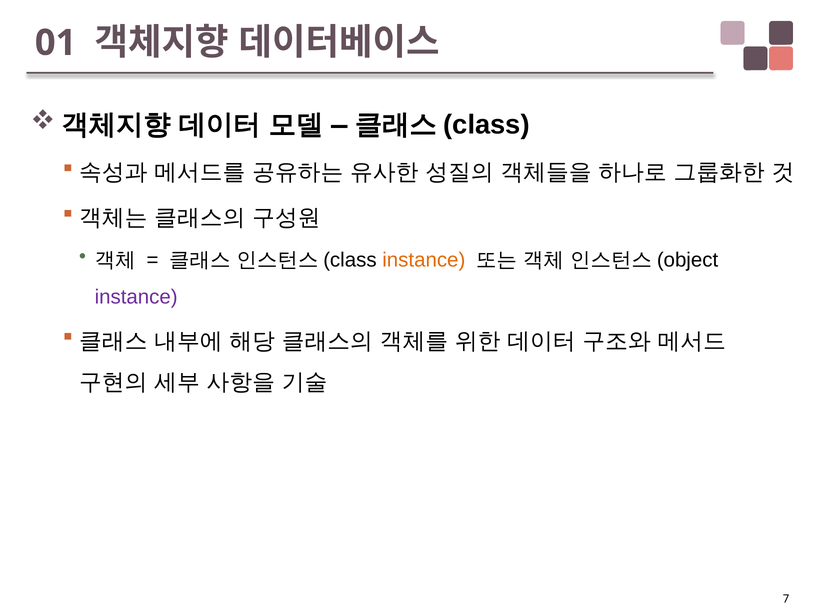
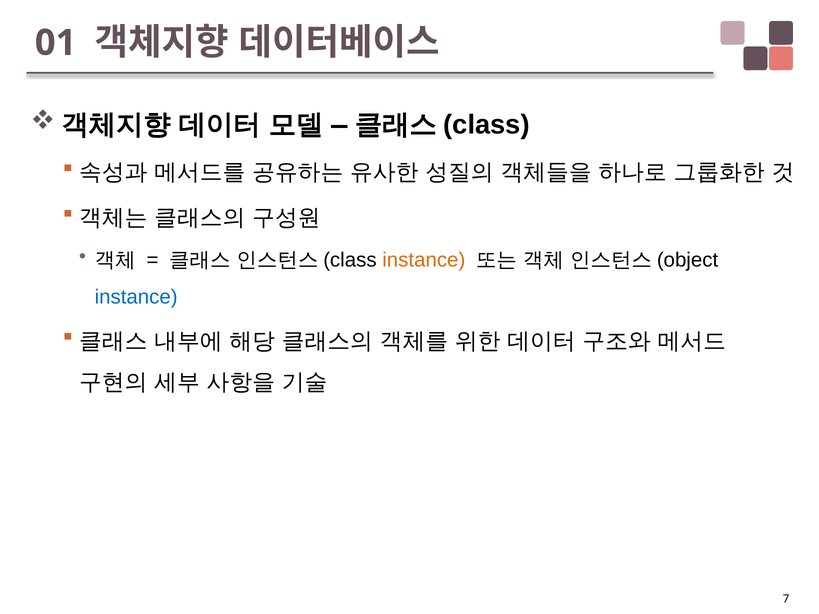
instance colour: purple -> blue (136, 297)
